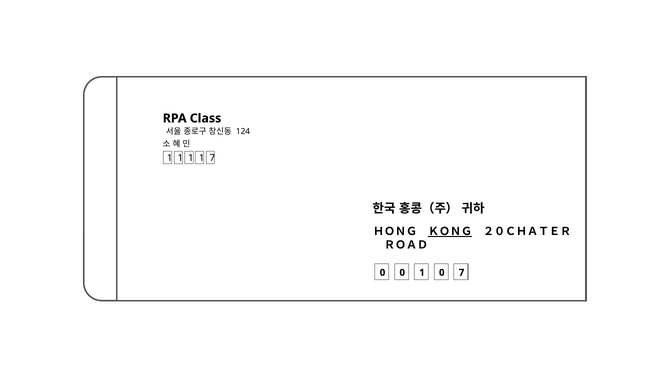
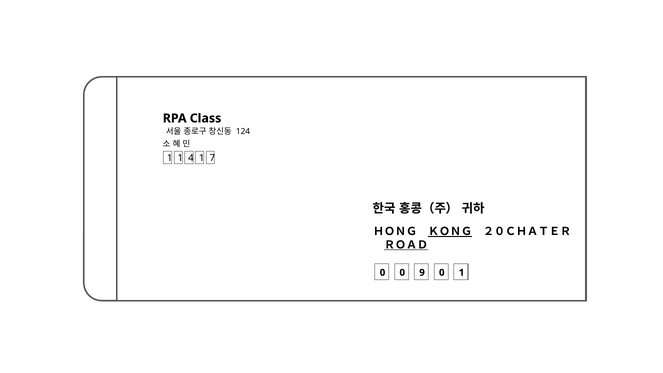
1: 1 -> 4 (191, 158)
ＲＯＡＤ underline: none -> present (406, 245)
0 1: 1 -> 9 (422, 273)
0 7: 7 -> 1 (462, 273)
